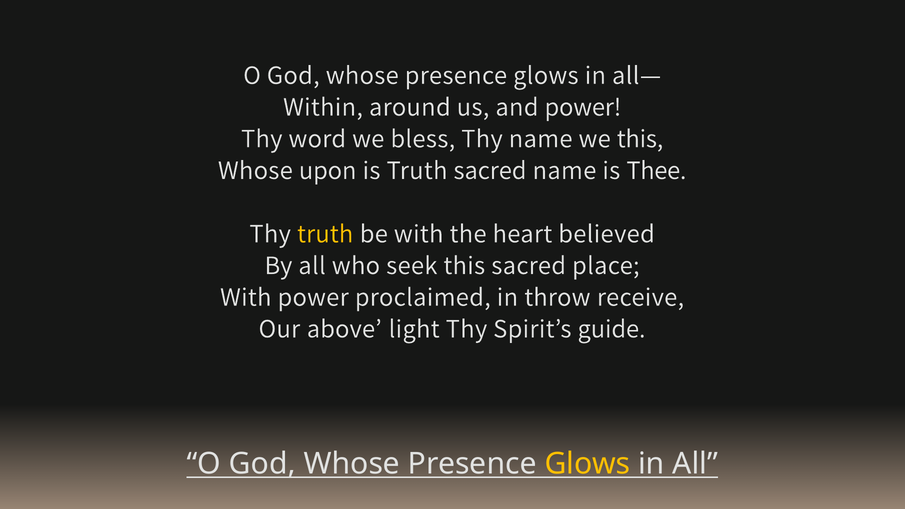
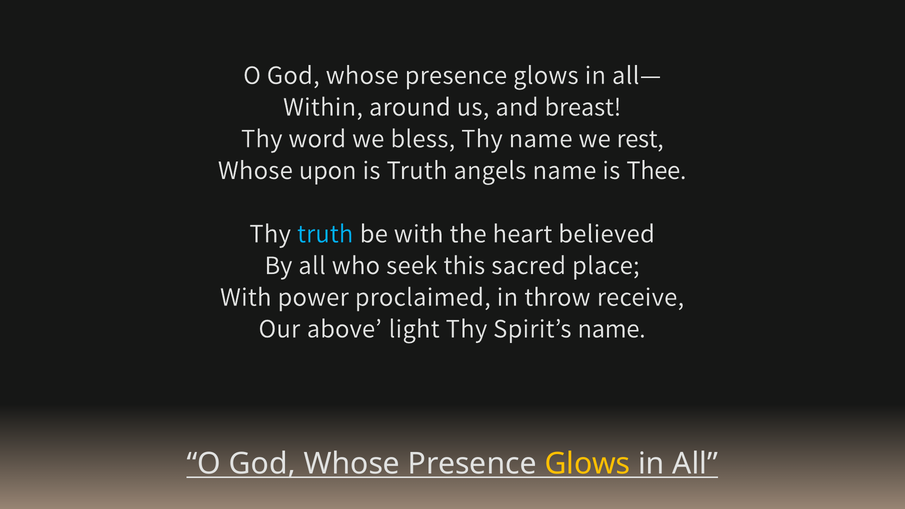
and power: power -> breast (583, 107)
we this: this -> rest (640, 139)
Truth sacred: sacred -> angels (490, 170)
truth colour: yellow -> light blue (325, 234)
Spirit’s guide: guide -> name (612, 329)
